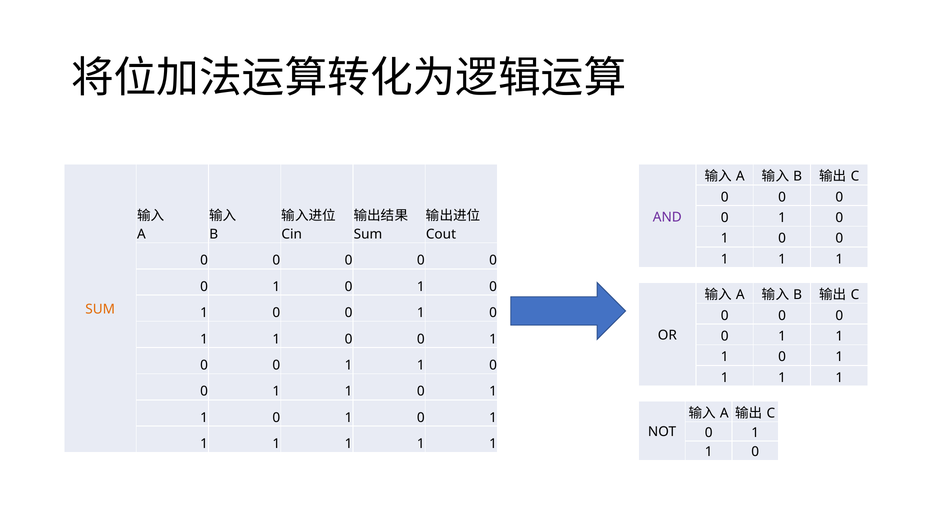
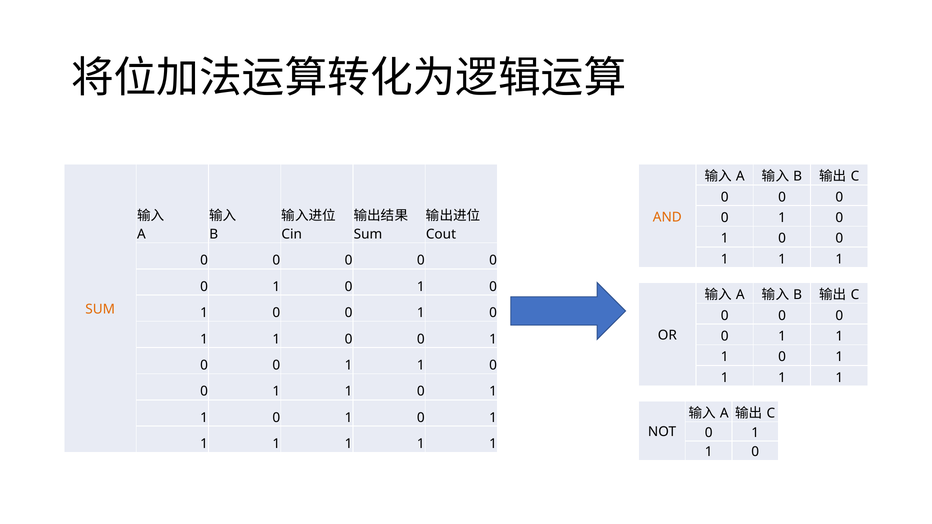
AND colour: purple -> orange (667, 217)
